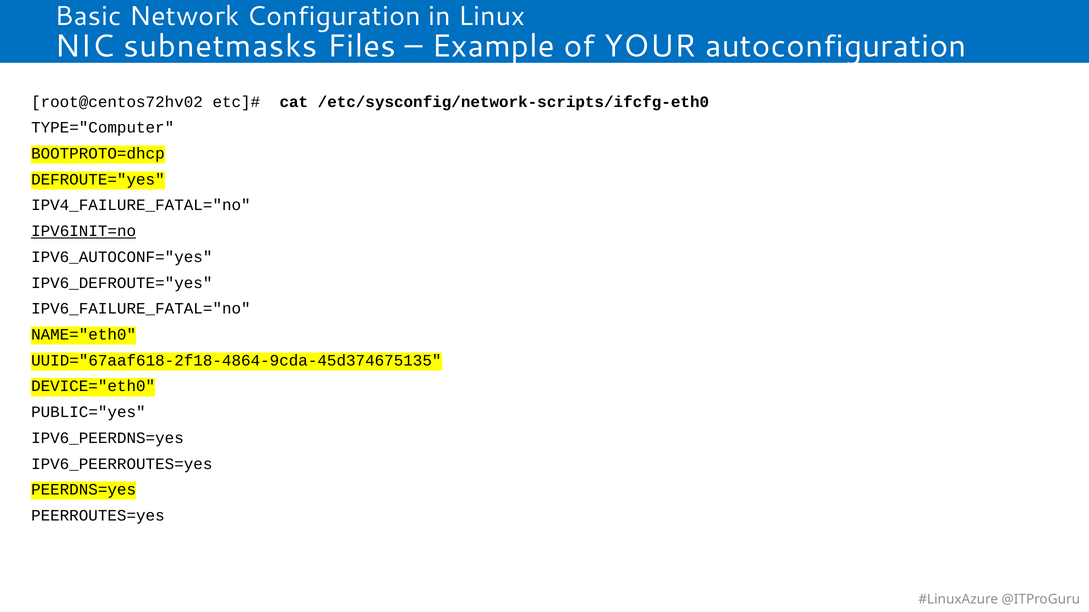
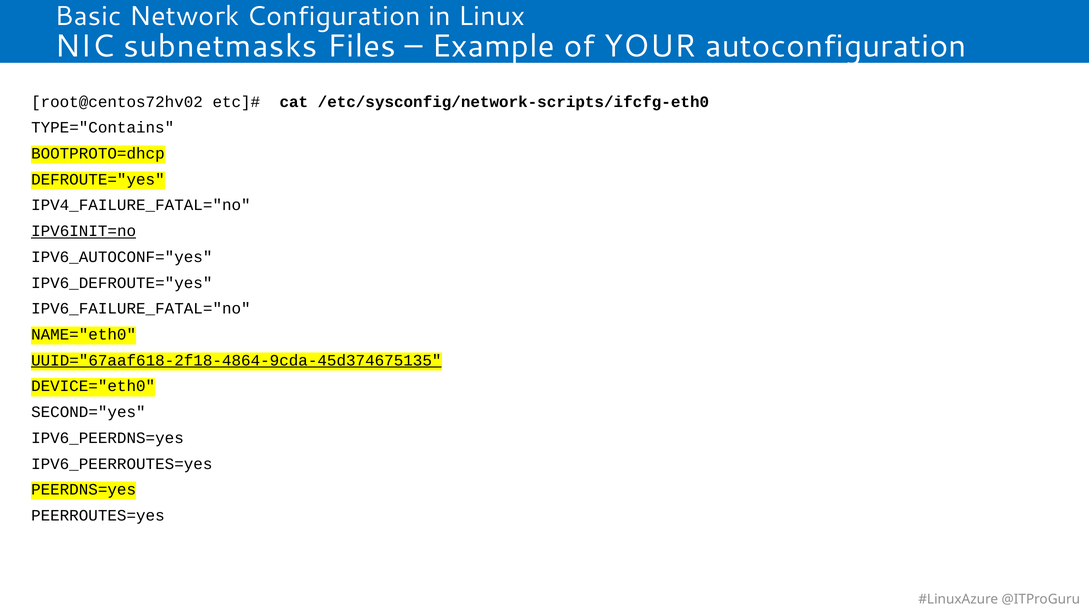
TYPE="Computer: TYPE="Computer -> TYPE="Contains (103, 128)
UUID="67aaf618-2f18-4864-9cda-45d374675135 underline: none -> present (236, 361)
PUBLIC="yes: PUBLIC="yes -> SECOND="yes (88, 412)
